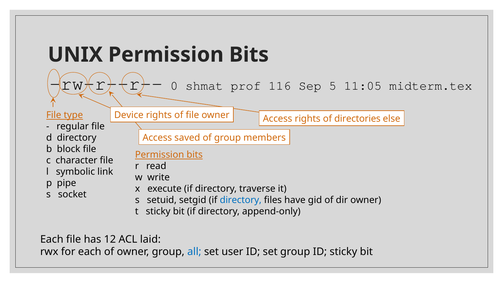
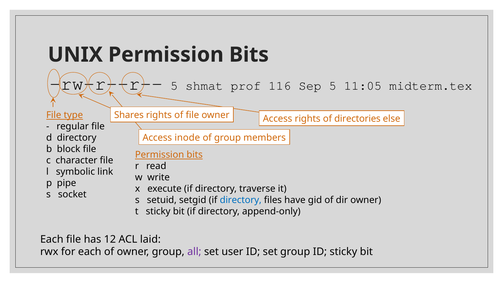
rw-r--r-- 0: 0 -> 5 (174, 86)
Device: Device -> Shares (129, 115)
saved: saved -> inode (187, 138)
all colour: blue -> purple (194, 252)
